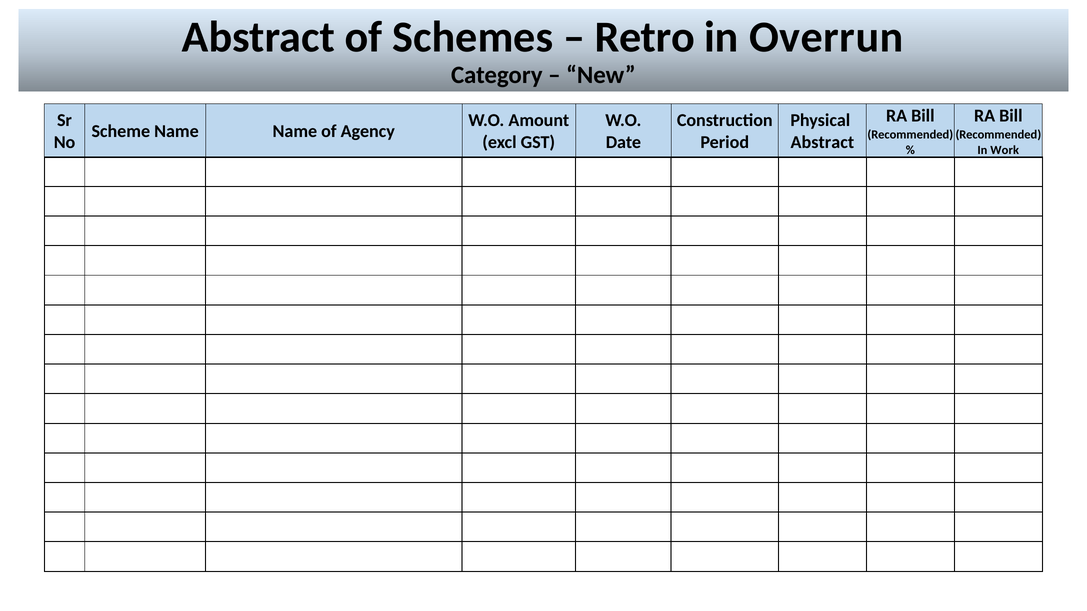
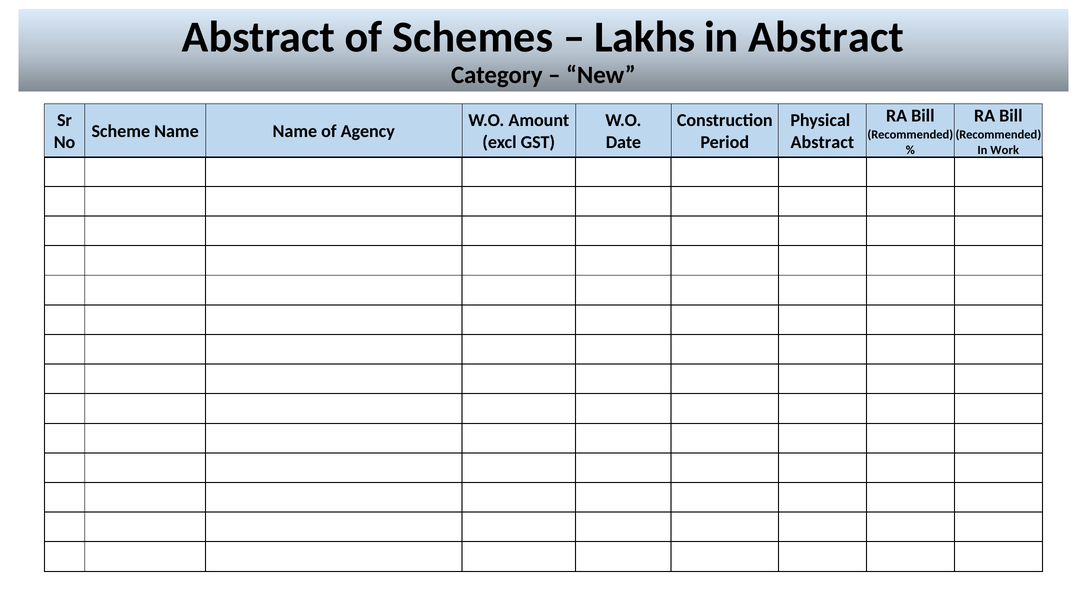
Retro: Retro -> Lakhs (645, 37)
in Overrun: Overrun -> Abstract (826, 37)
